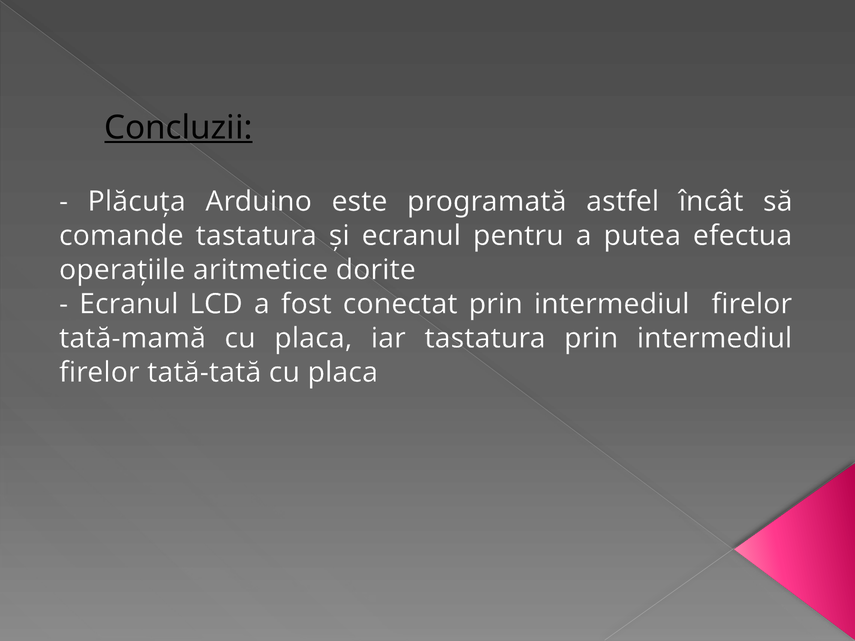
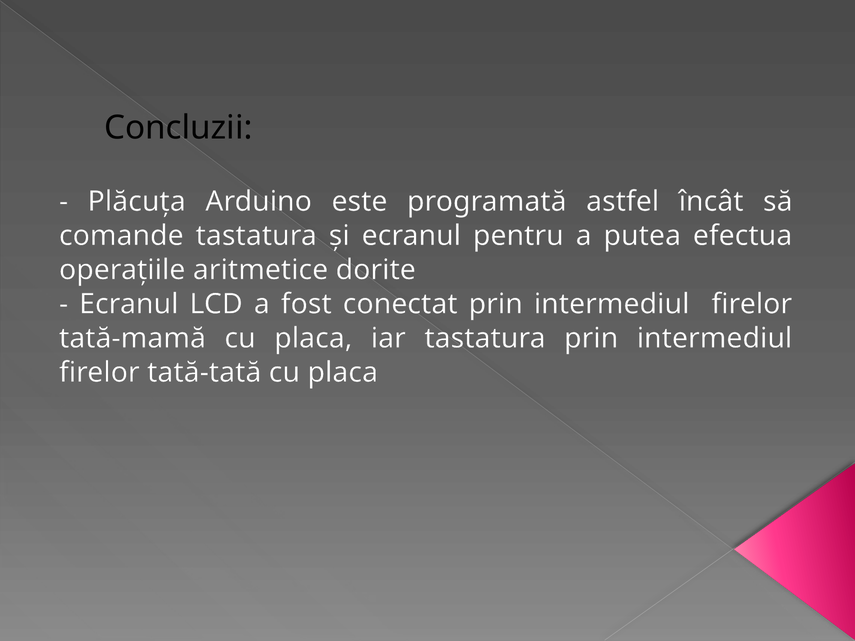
Concluzii underline: present -> none (178, 128)
